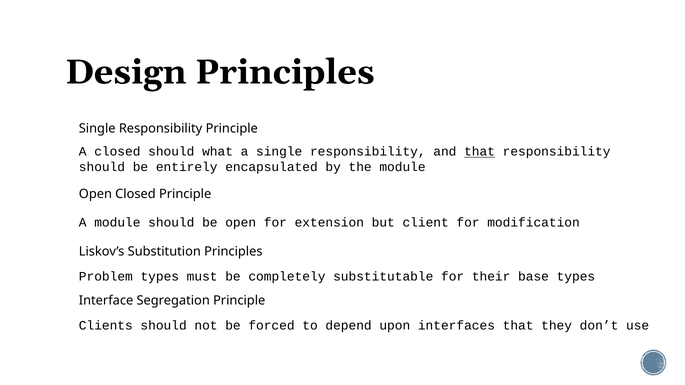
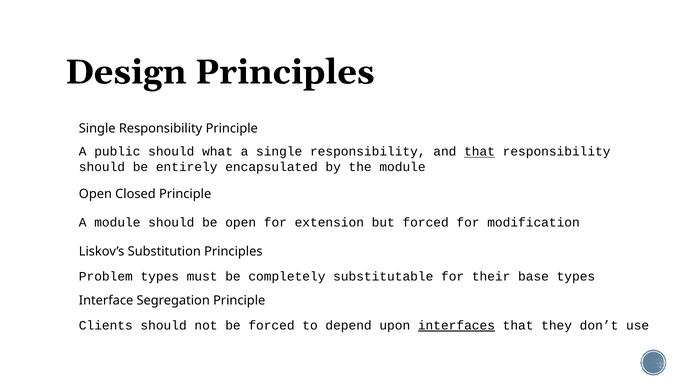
A closed: closed -> public (117, 152)
but client: client -> forced (426, 223)
interfaces underline: none -> present (456, 326)
